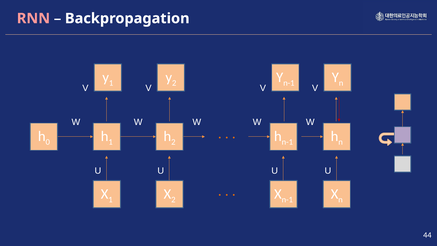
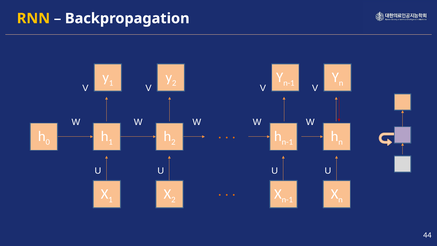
RNN colour: pink -> yellow (33, 18)
